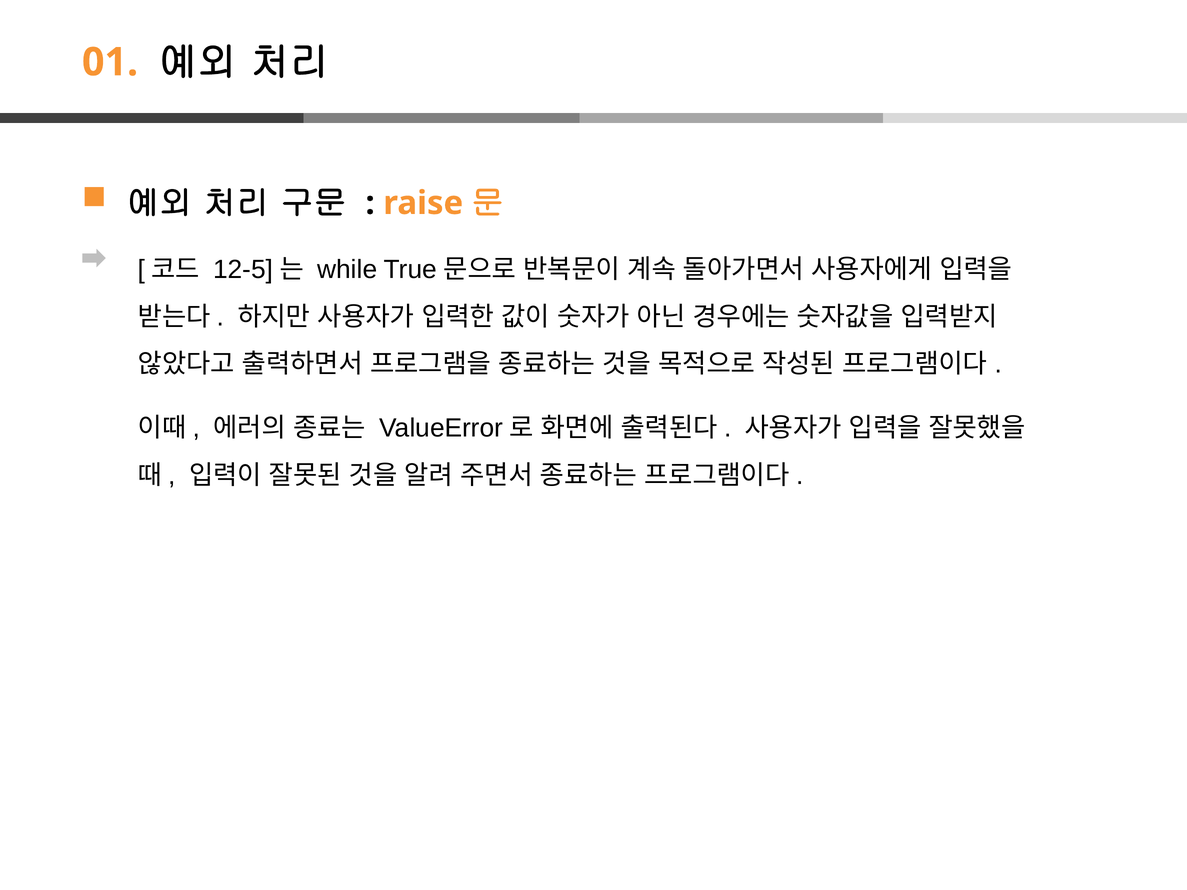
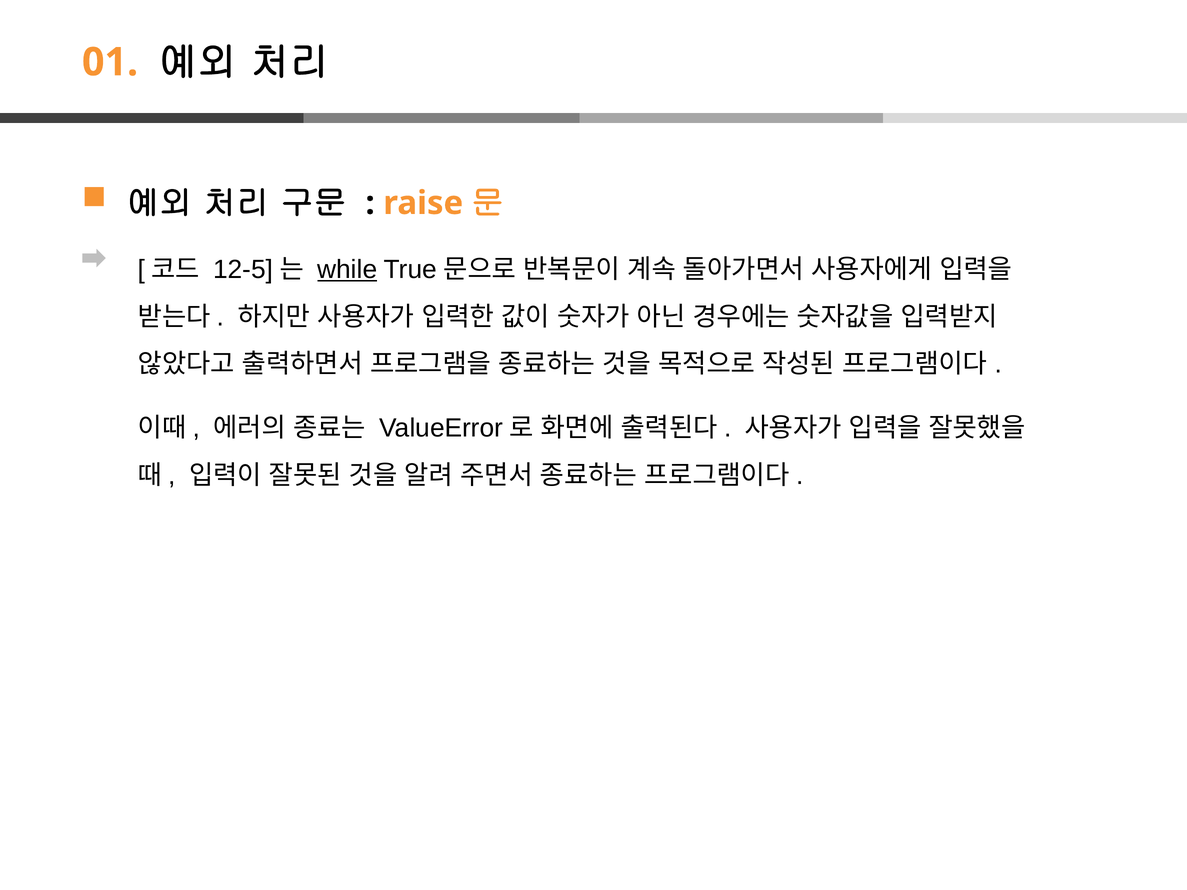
while underline: none -> present (347, 269)
